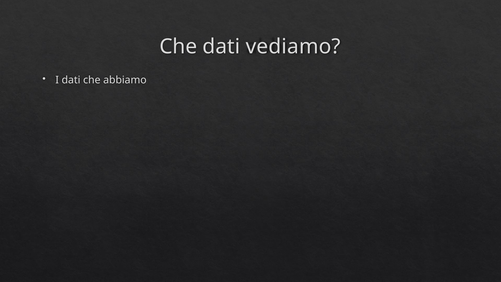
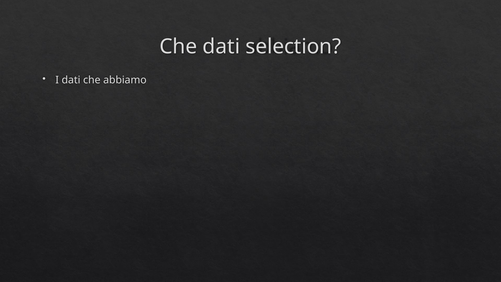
vediamo: vediamo -> selection (293, 46)
